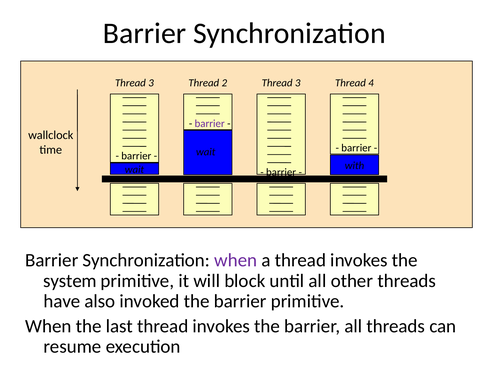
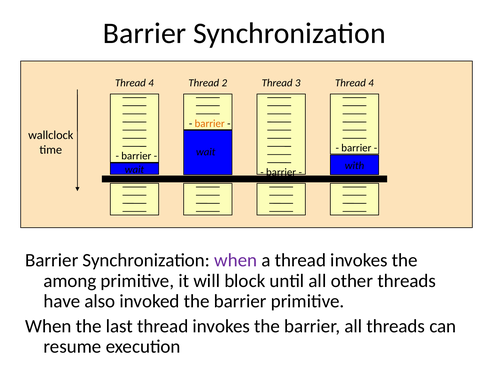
3: 3 -> 4 (151, 83)
barrier colour: purple -> orange (210, 124)
system: system -> among (70, 281)
